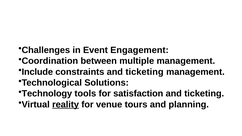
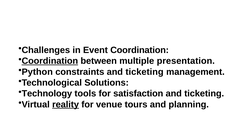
Event Engagement: Engagement -> Coordination (140, 50)
Coordination underline: none -> present (50, 61)
multiple management: management -> presentation (186, 61)
Include: Include -> Python (37, 72)
